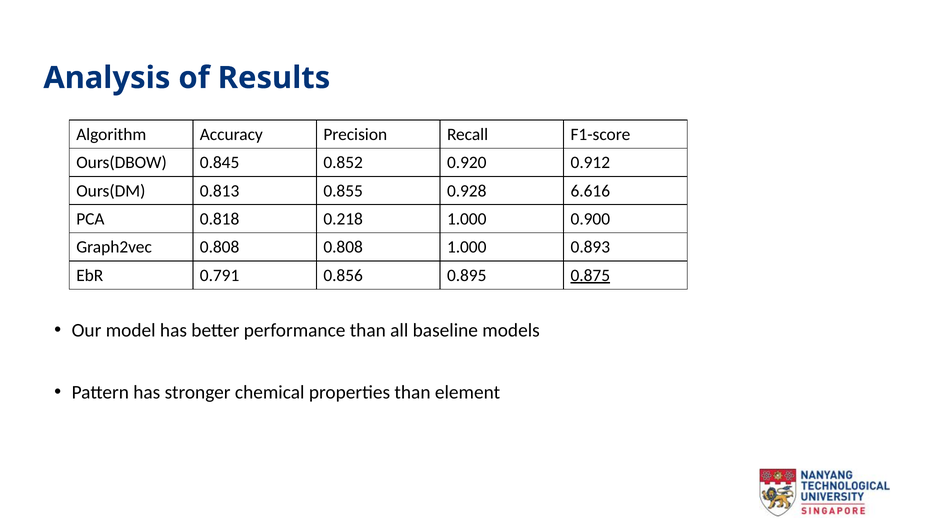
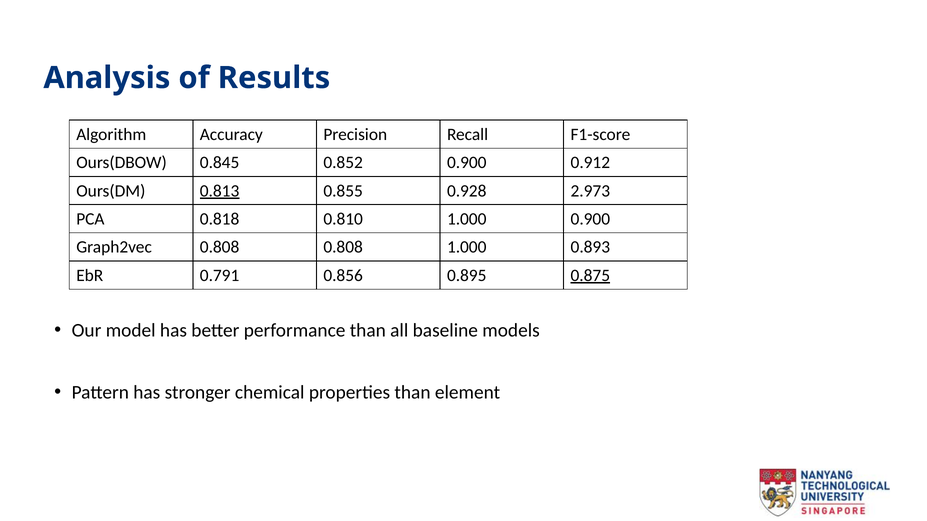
0.852 0.920: 0.920 -> 0.900 (467, 163)
0.813 underline: none -> present (220, 191)
6.616: 6.616 -> 2.973 (590, 191)
0.218: 0.218 -> 0.810 (343, 219)
